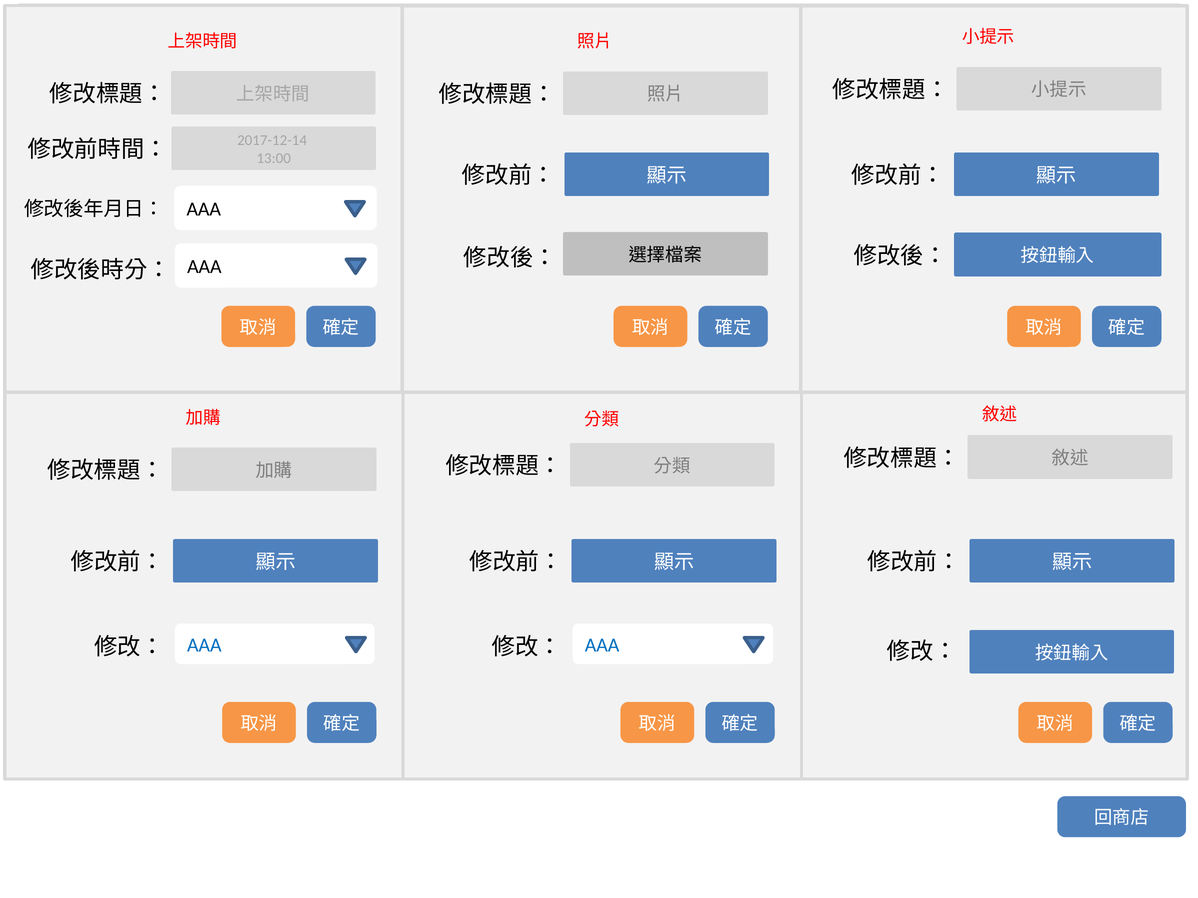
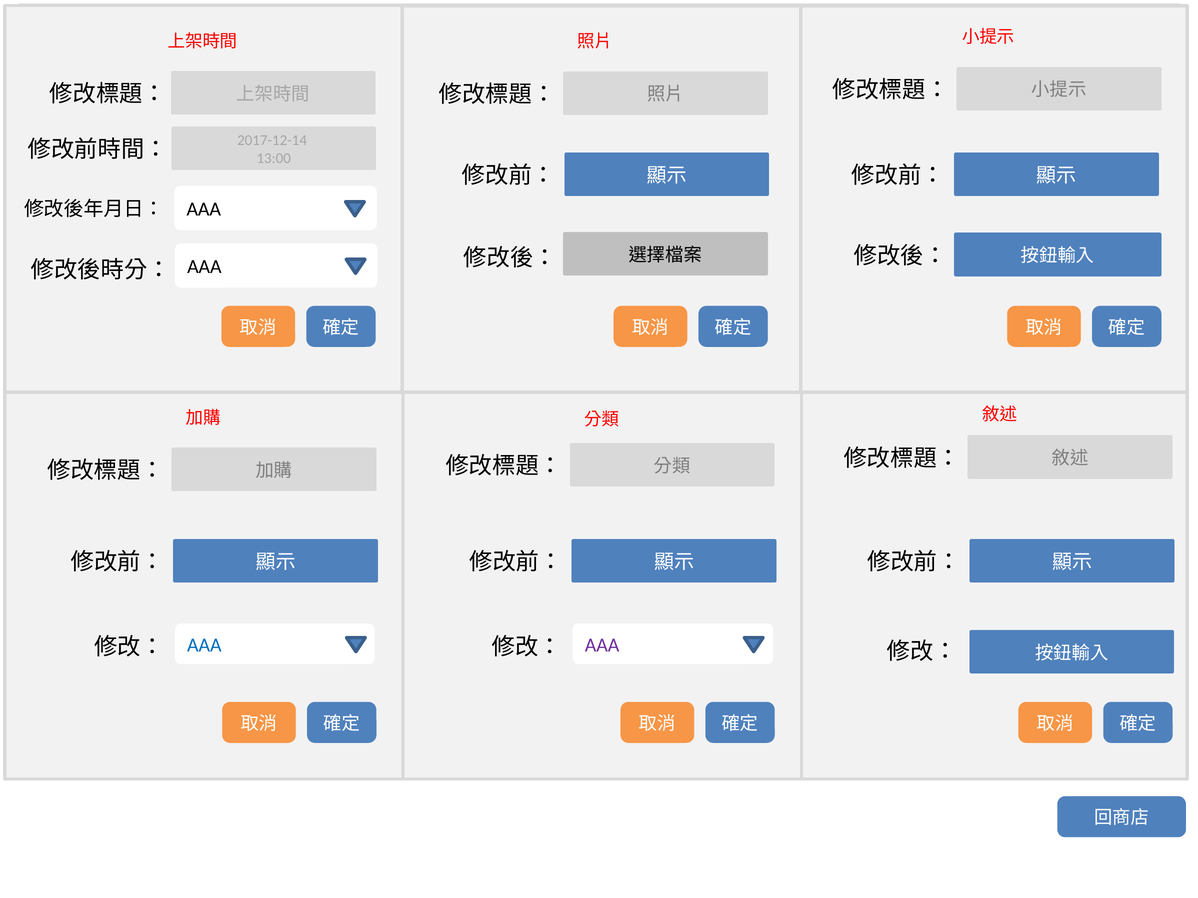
AAA colour: blue -> purple (602, 645)
